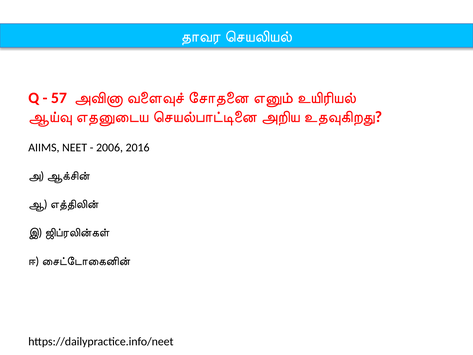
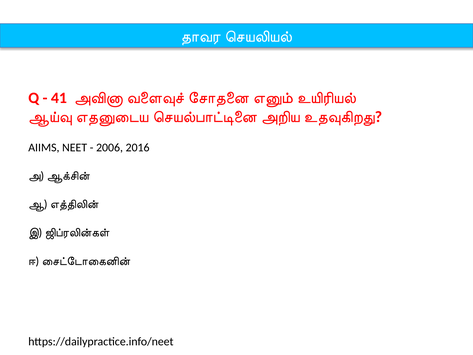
57: 57 -> 41 (59, 98)
